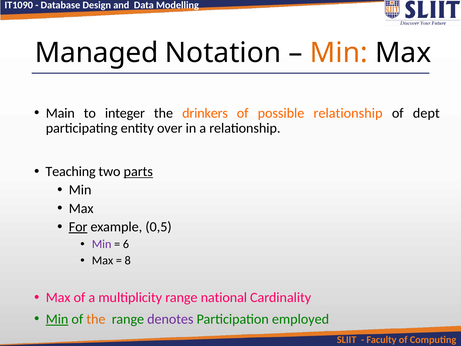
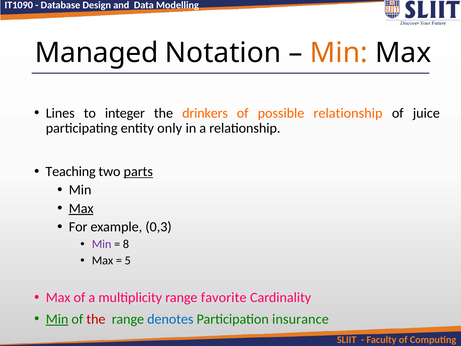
Main: Main -> Lines (60, 113)
dept: dept -> juice (426, 113)
over: over -> only (170, 128)
Max underline: none -> present (81, 208)
For underline: present -> none (78, 227)
0,5: 0,5 -> 0,3 (159, 227)
6: 6 -> 8 (126, 244)
8: 8 -> 5 (128, 260)
national: national -> favorite (224, 297)
the colour: orange -> red (96, 319)
denotes colour: purple -> blue (170, 319)
employed: employed -> insurance (300, 319)
